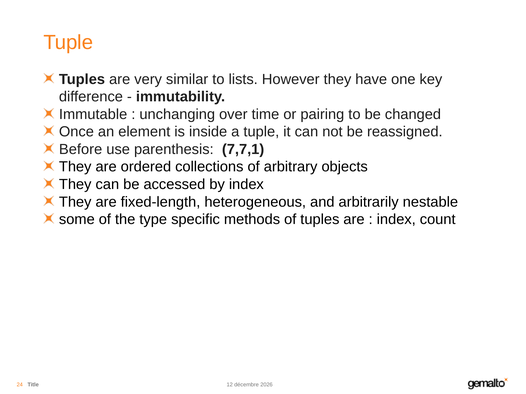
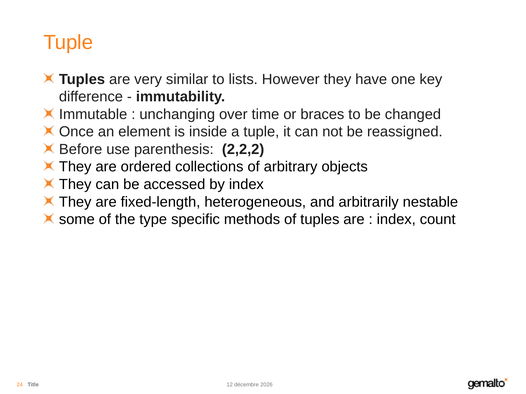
pairing: pairing -> braces (322, 114)
7,7,1: 7,7,1 -> 2,2,2 (243, 150)
